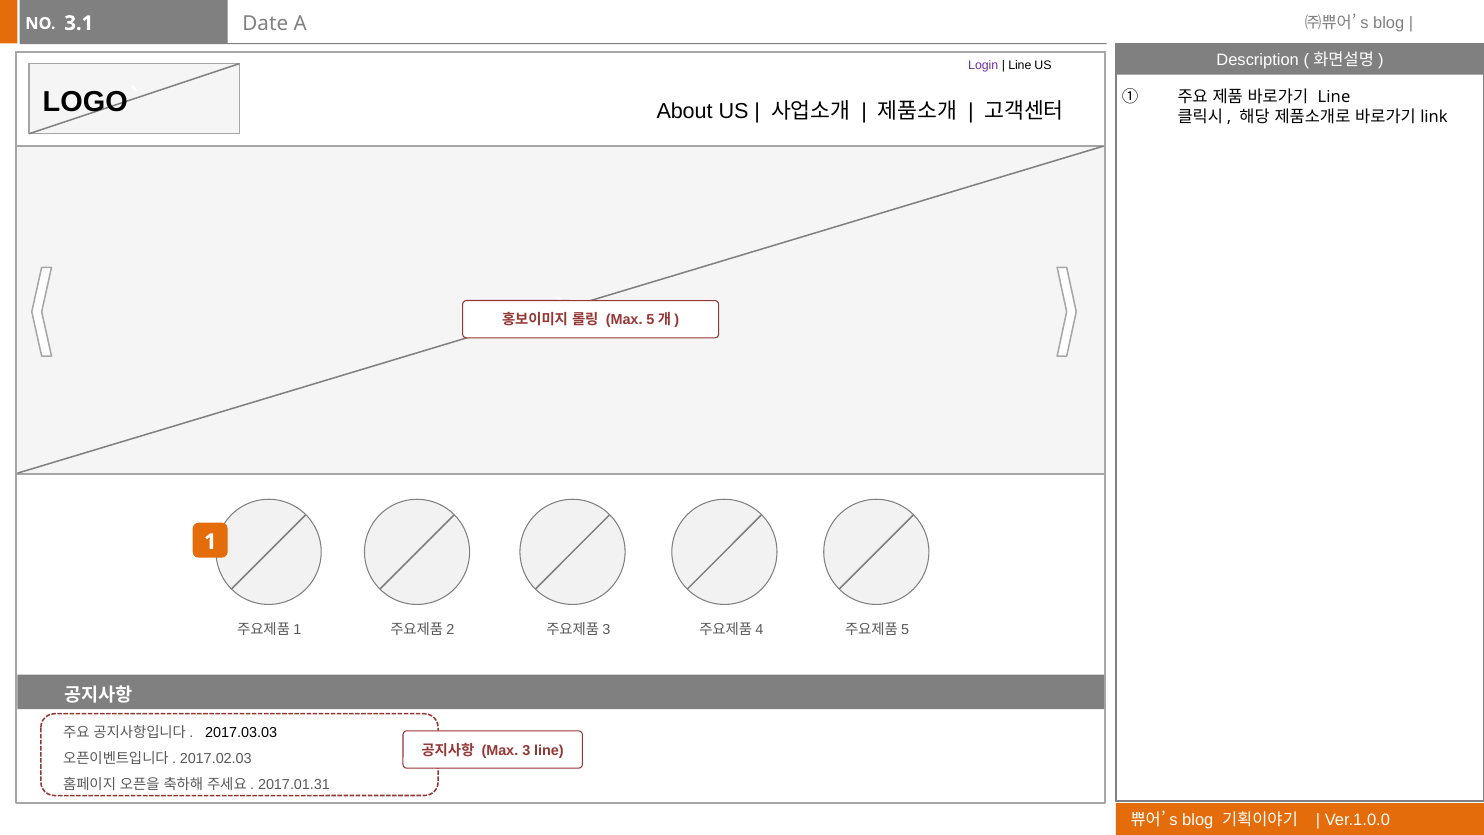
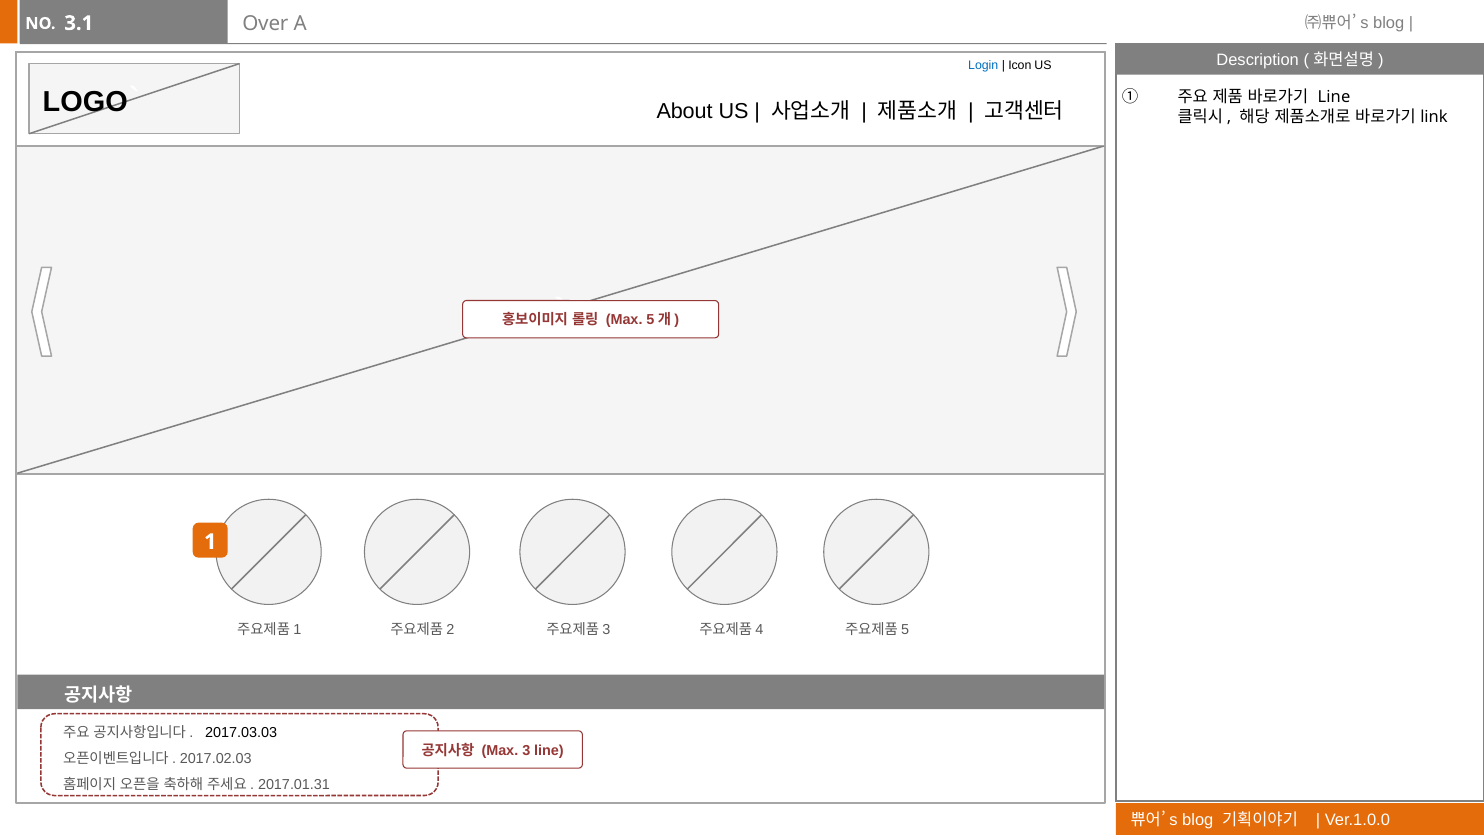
Date: Date -> Over (265, 24)
Login colour: purple -> blue (983, 65)
Line: Line -> Icon (1020, 65)
